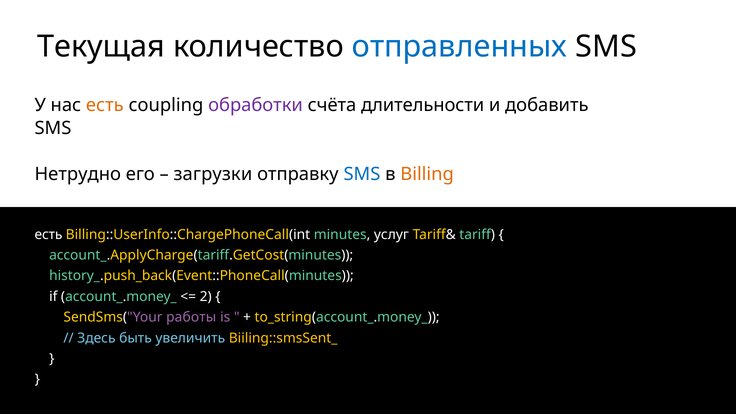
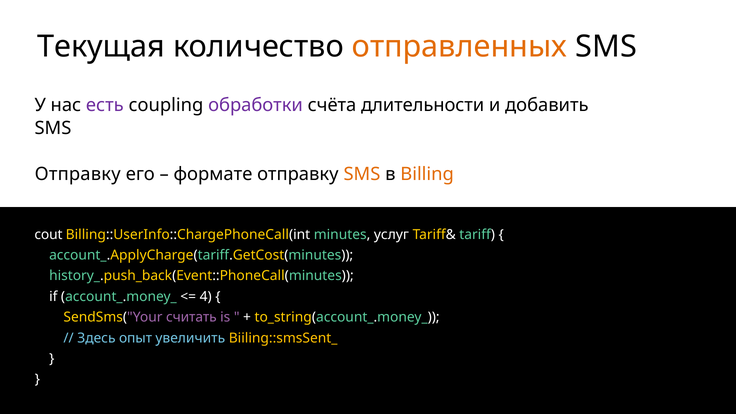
отправленных colour: blue -> orange (459, 46)
есть colour: orange -> purple (105, 105)
Нетрудно: Нетрудно -> Отправку (78, 174)
загрузки: загрузки -> формате (213, 174)
SMS colour: blue -> orange (362, 174)
есть: есть -> cout (49, 235)
2: 2 -> 4 (206, 297)
работы: работы -> считать (191, 317)
быть: быть -> опыт (136, 338)
